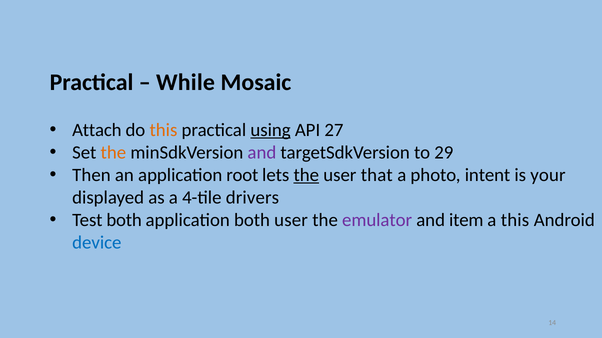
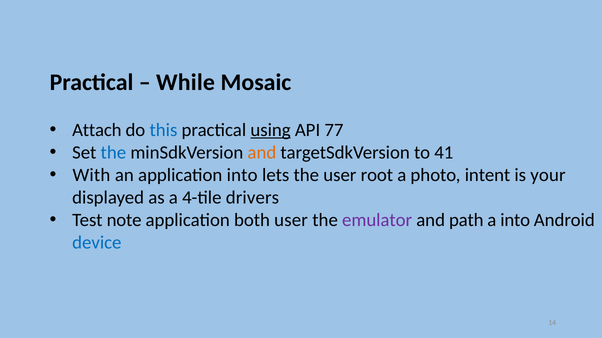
this colour: orange -> blue (163, 130)
27: 27 -> 77 (334, 130)
the colour: orange -> blue (113, 153)
and colour: purple -> orange (262, 153)
29: 29 -> 41 (444, 153)
Then: Then -> With (91, 175)
application root: root -> into (242, 175)
the underline: present -> none (306, 175)
that: that -> root (377, 175)
Test both: both -> note (124, 221)
item: item -> path (466, 221)
a this: this -> into (515, 221)
